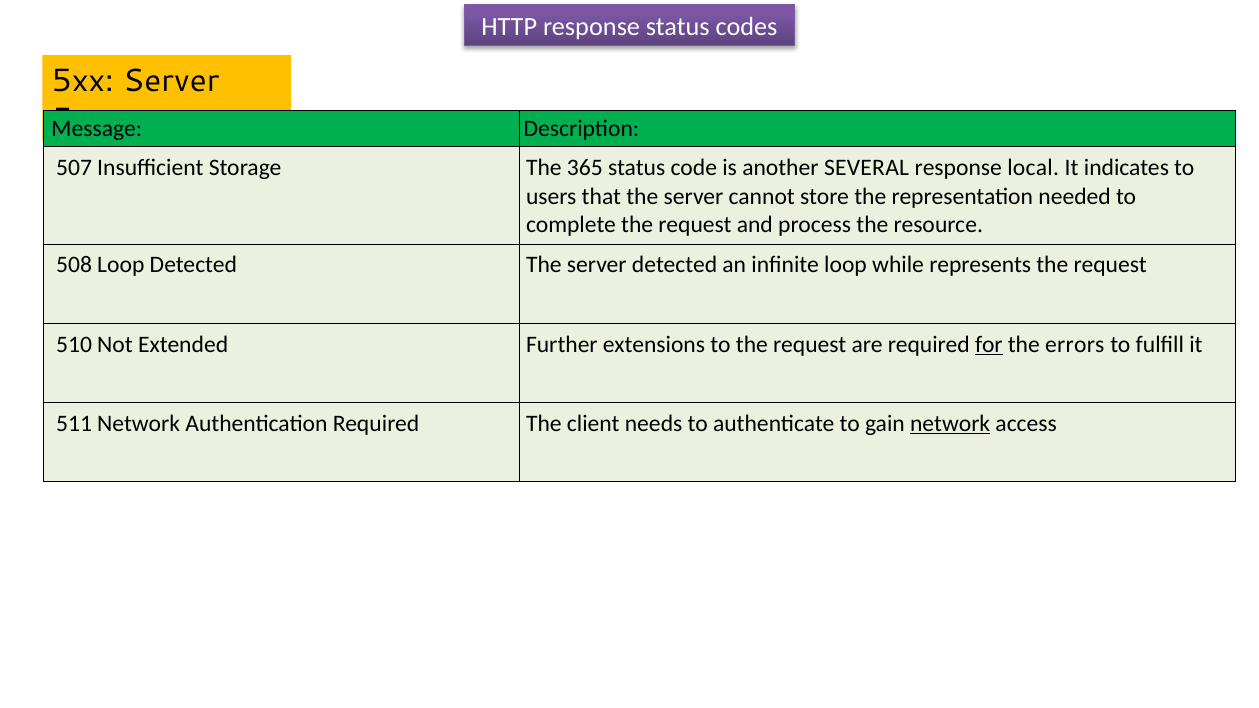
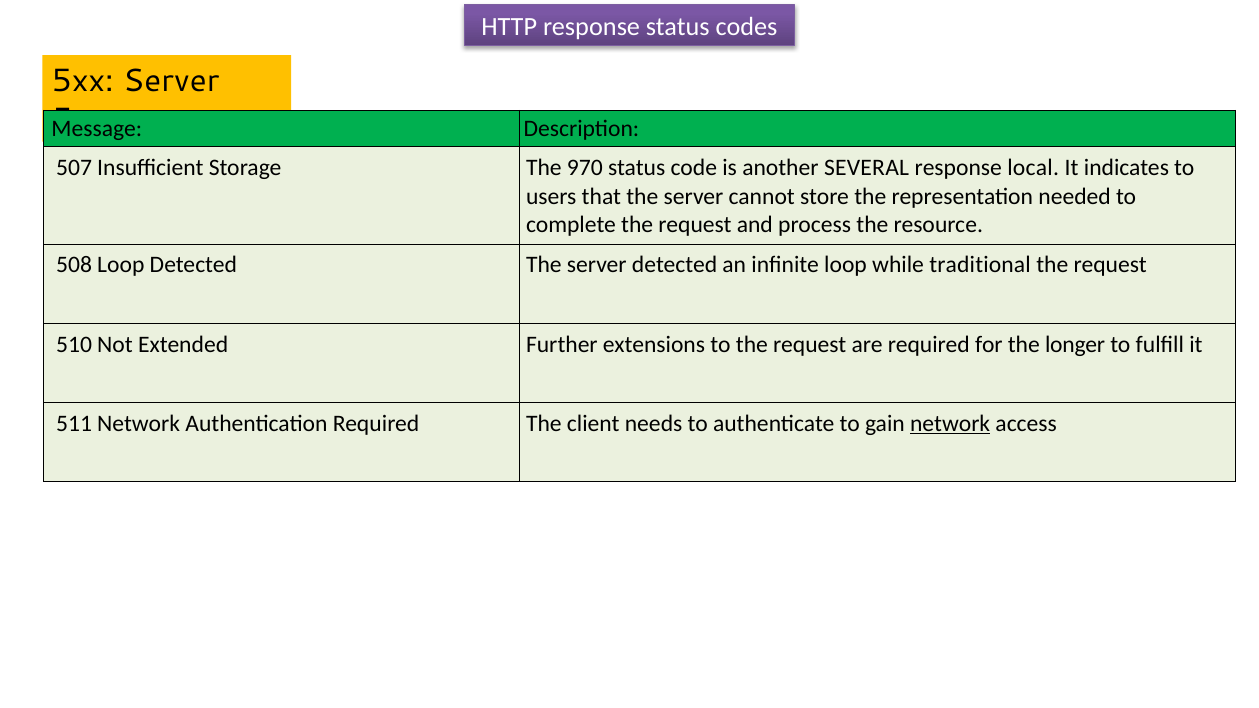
365: 365 -> 970 (585, 168)
represents: represents -> traditional (980, 265)
for underline: present -> none (989, 344)
errors: errors -> longer (1075, 344)
